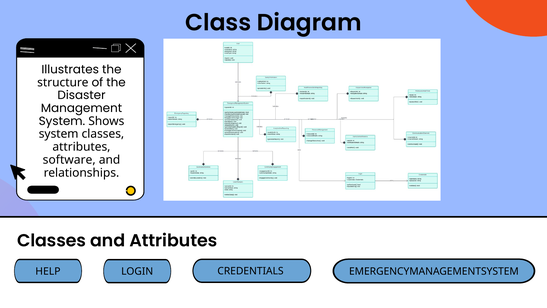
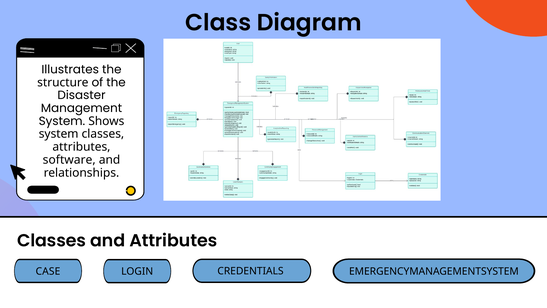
HELP: HELP -> CASE (48, 271)
